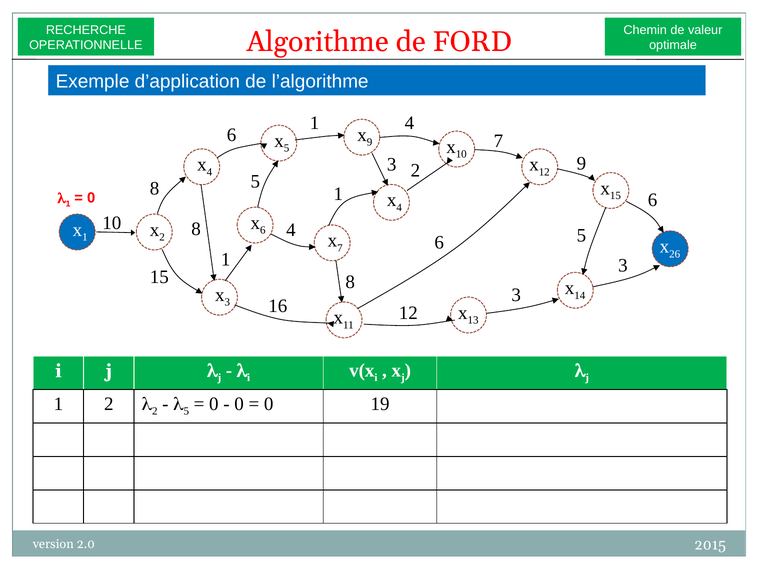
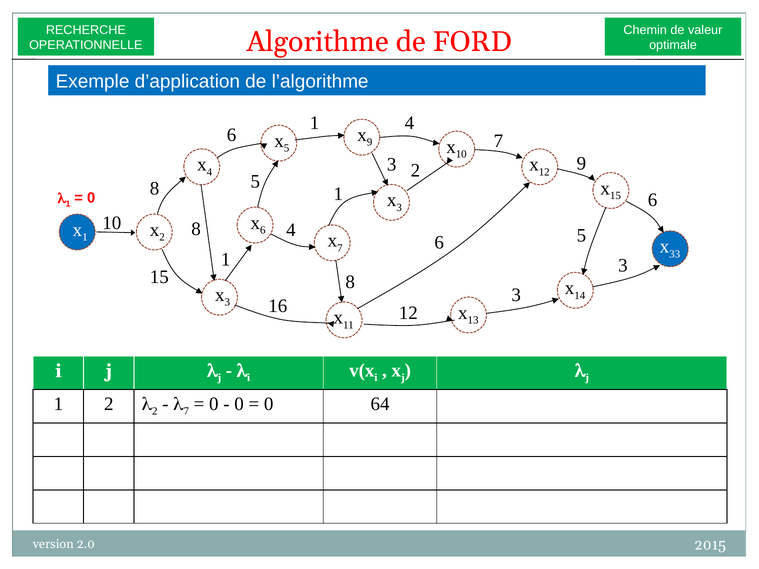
4: 4 -> 3 (399, 208)
26: 26 -> 33 (675, 254)
5: 5 -> 7 (186, 411)
19: 19 -> 64 (380, 404)
